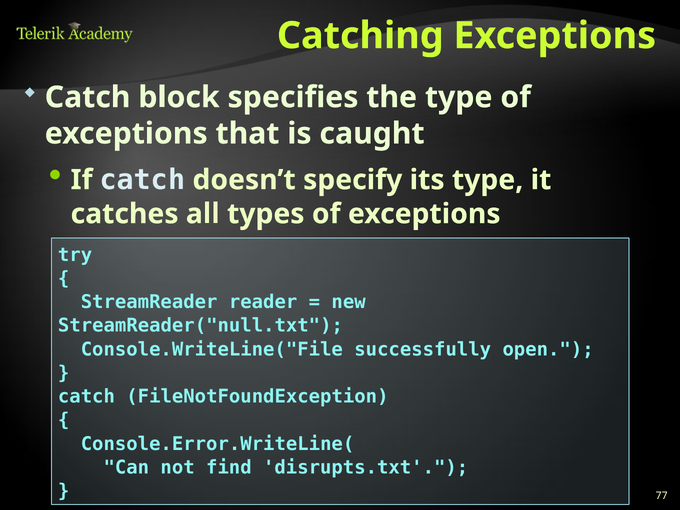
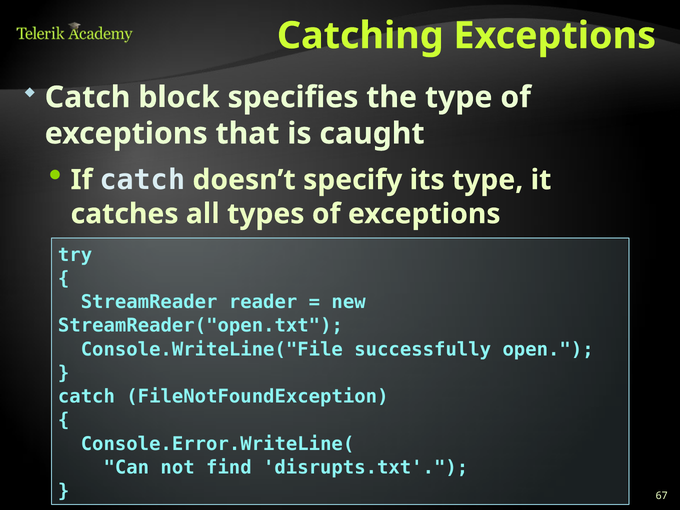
StreamReader("null.txt: StreamReader("null.txt -> StreamReader("open.txt (200, 326)
77: 77 -> 67 (662, 496)
